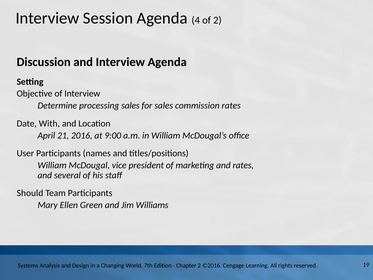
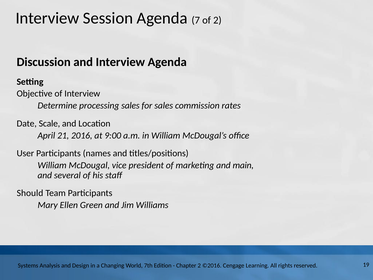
4: 4 -> 7 (196, 20)
With: With -> Scale (49, 123)
and rates: rates -> main (243, 165)
